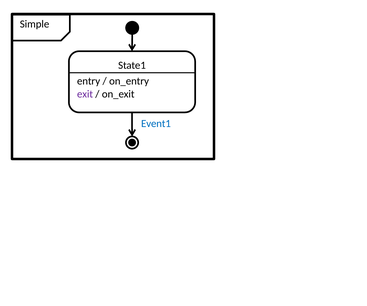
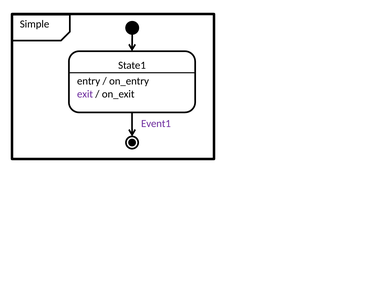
Event1 colour: blue -> purple (156, 123)
